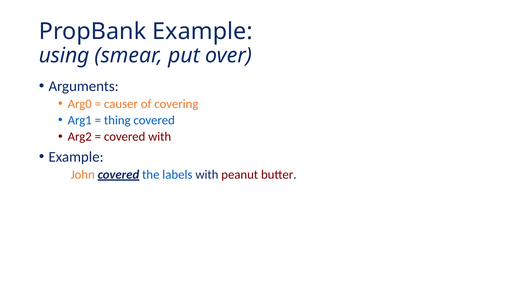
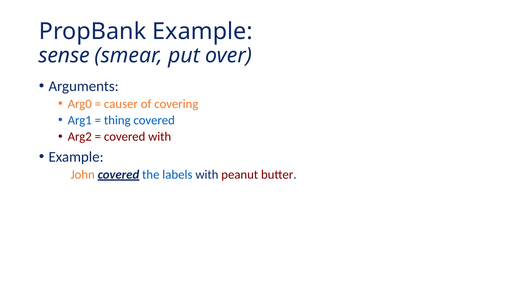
using: using -> sense (64, 56)
